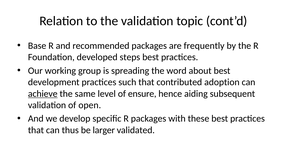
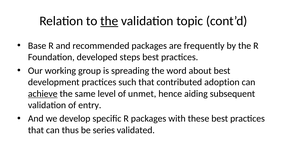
the underline: none -> present (109, 21)
ensure: ensure -> unmet (142, 93)
open: open -> entry (90, 105)
larger: larger -> series (104, 130)
